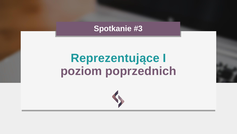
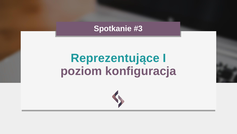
poprzednich: poprzednich -> konfiguracja (141, 71)
